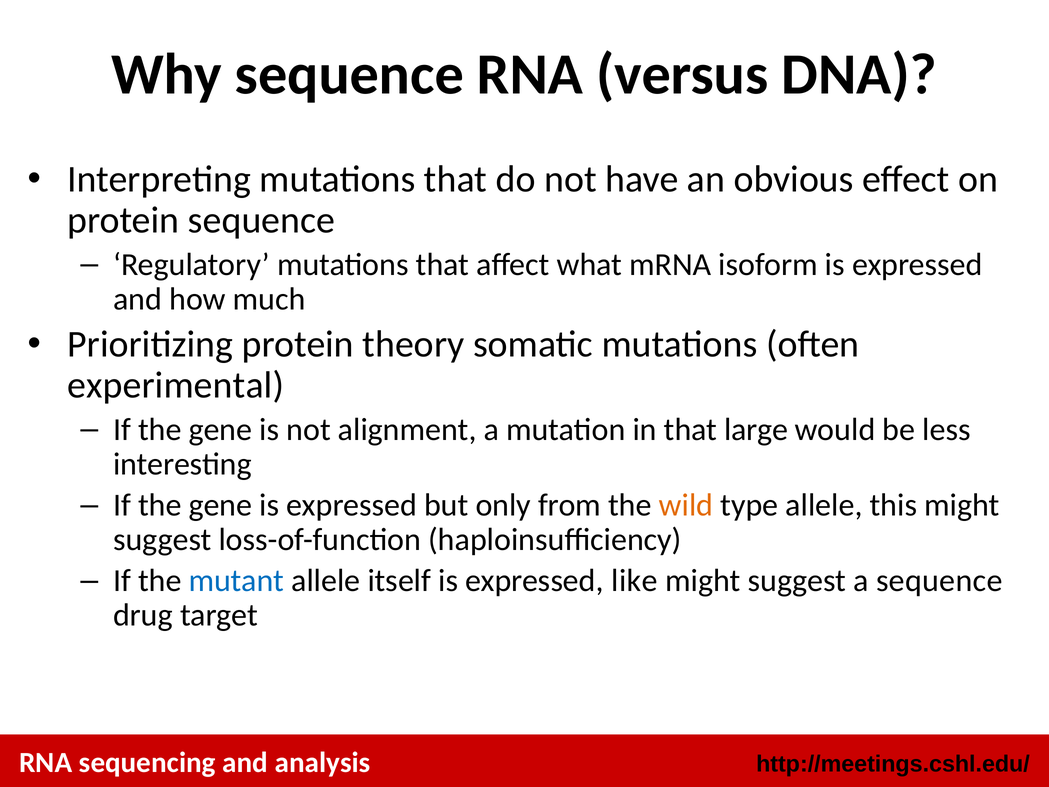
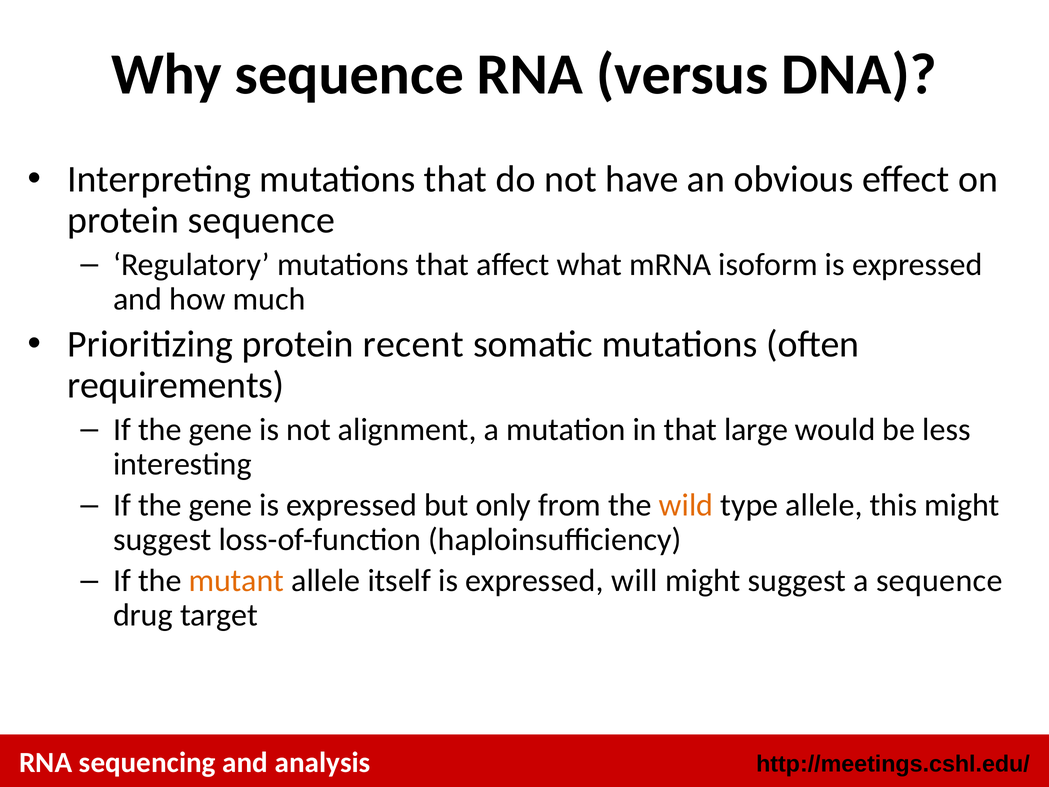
theory: theory -> recent (413, 344)
experimental: experimental -> requirements (176, 385)
mutant colour: blue -> orange (236, 581)
like: like -> will (634, 581)
